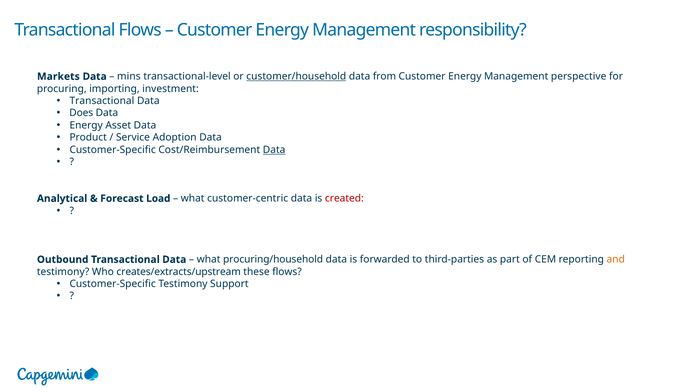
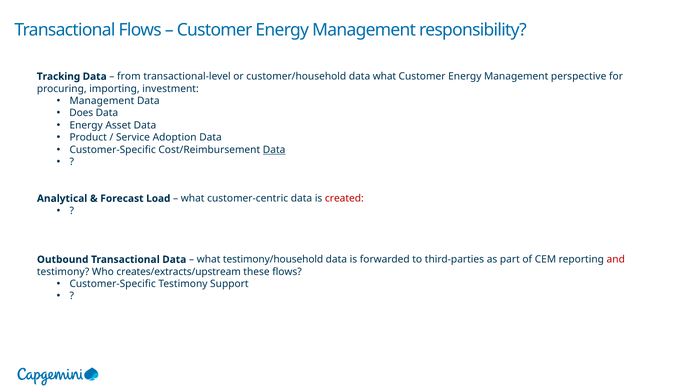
Markets: Markets -> Tracking (58, 76)
mins: mins -> from (129, 76)
customer/household underline: present -> none (296, 76)
data from: from -> what (384, 76)
Transactional: Transactional -> Management (102, 101)
procuring/household: procuring/household -> testimony/household (273, 260)
and colour: orange -> red (616, 260)
